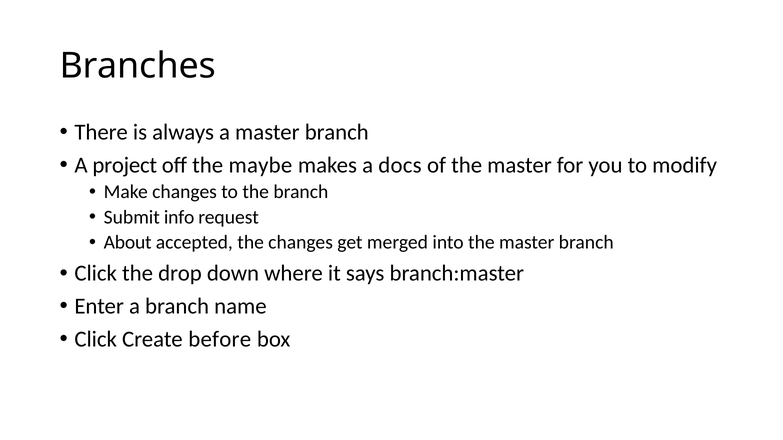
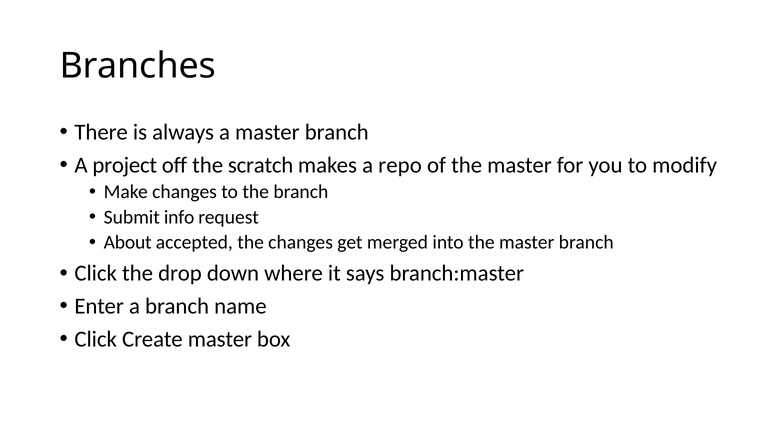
maybe: maybe -> scratch (261, 165)
docs: docs -> repo (400, 165)
Create before: before -> master (220, 339)
